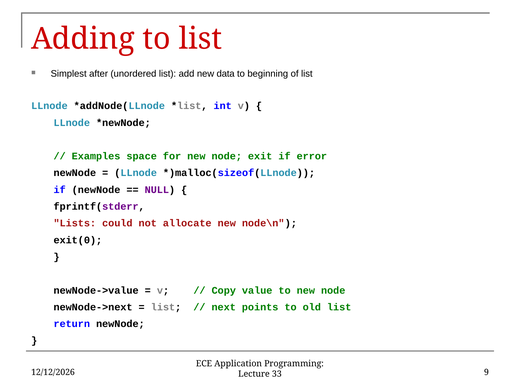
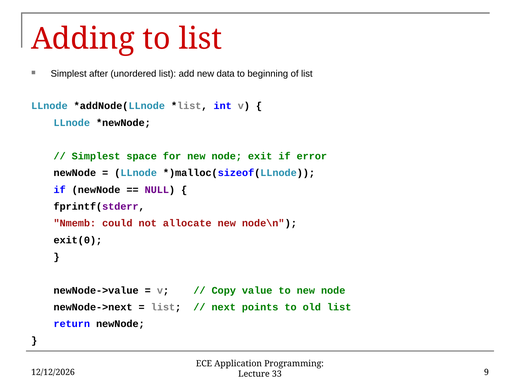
Examples: Examples -> Simplest (96, 156)
Lists: Lists -> Nmemb (75, 223)
